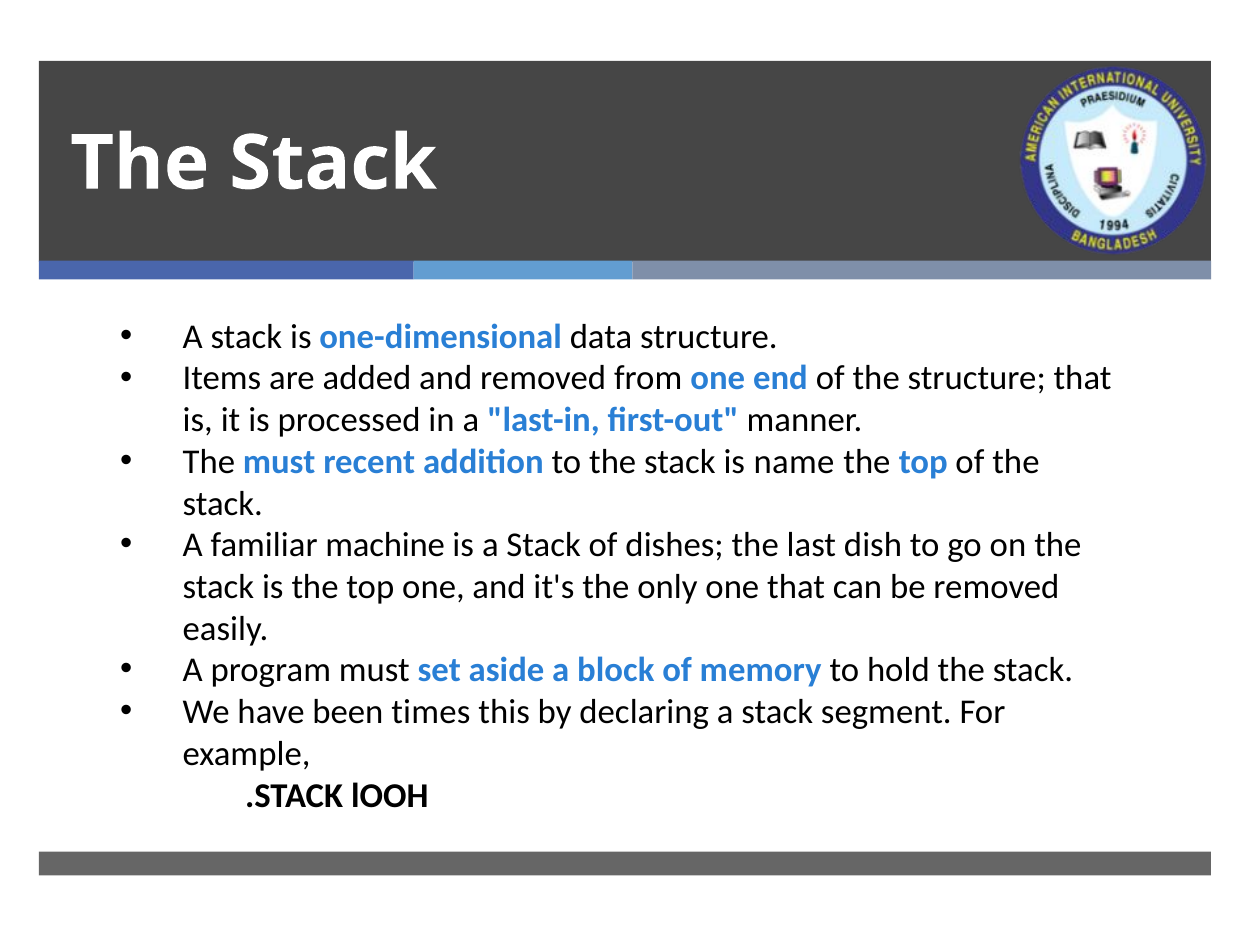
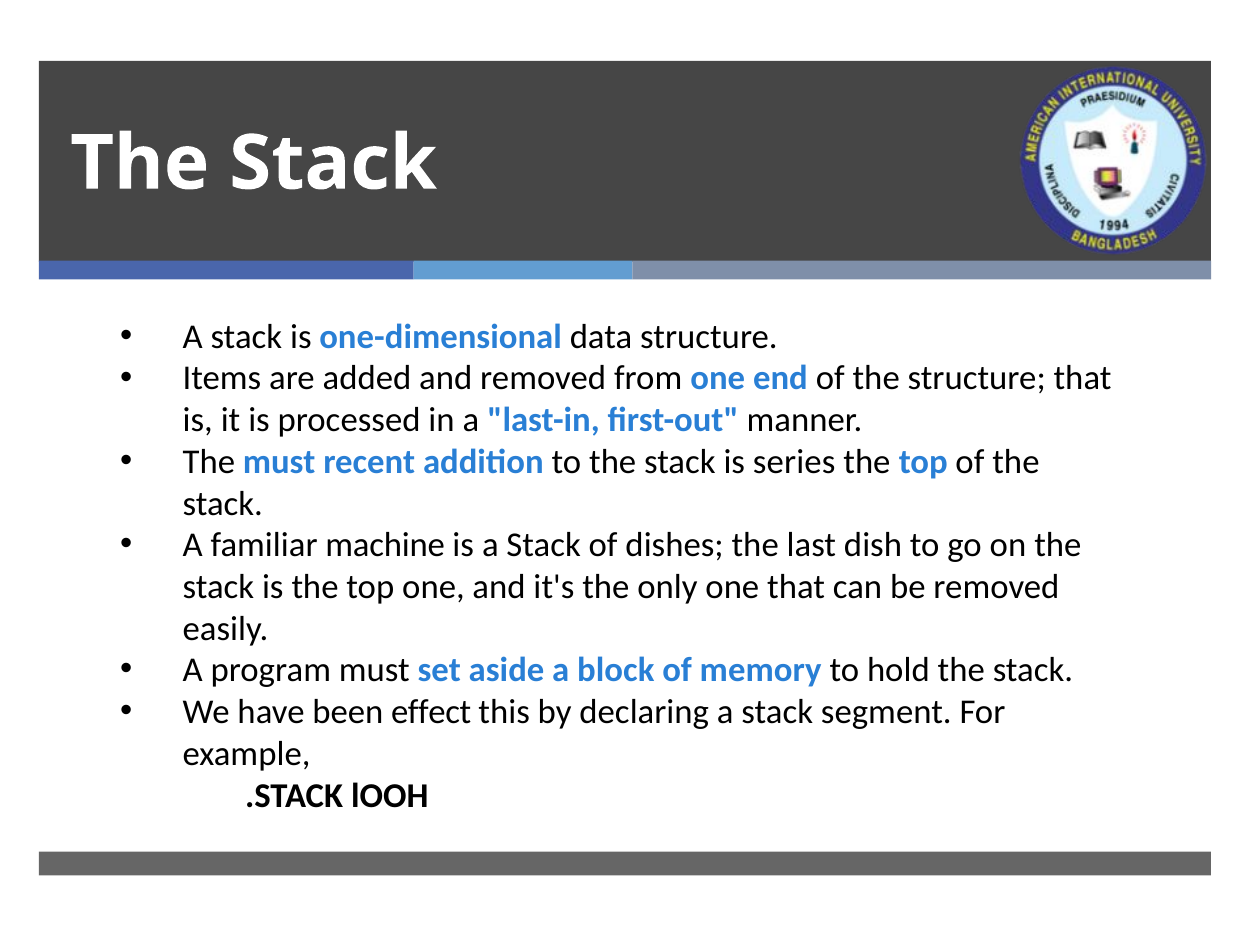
name: name -> series (794, 462)
times: times -> effect (431, 712)
